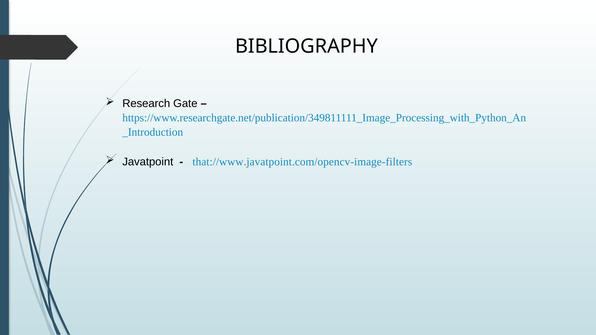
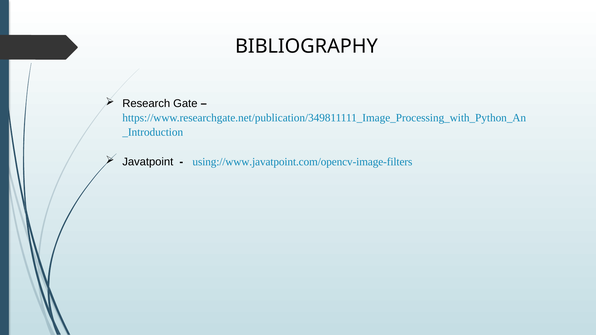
that://www.javatpoint.com/opencv-image-filters: that://www.javatpoint.com/opencv-image-filters -> using://www.javatpoint.com/opencv-image-filters (302, 162)
